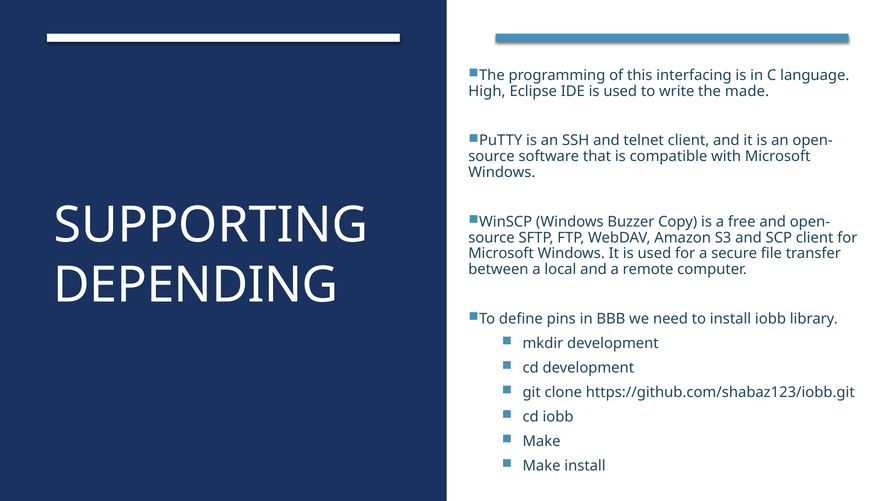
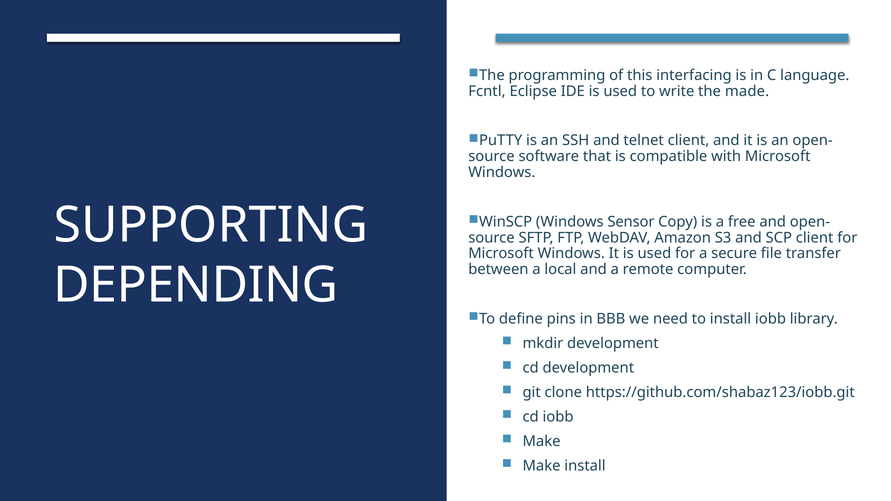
High: High -> Fcntl (487, 92)
Buzzer: Buzzer -> Sensor (631, 222)
